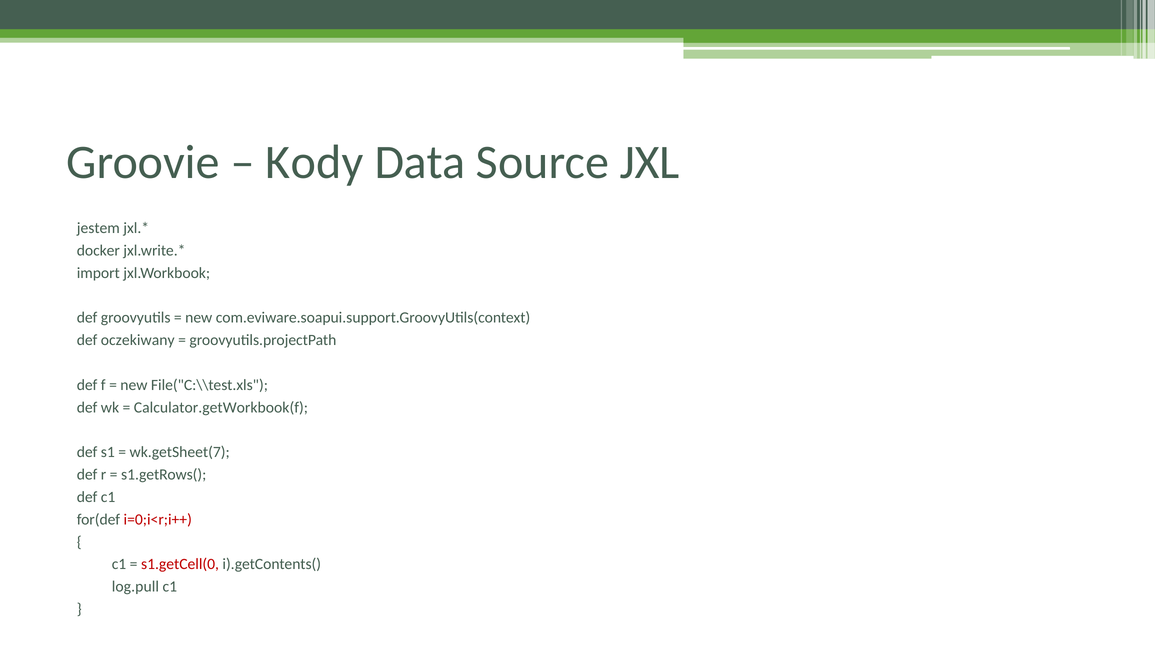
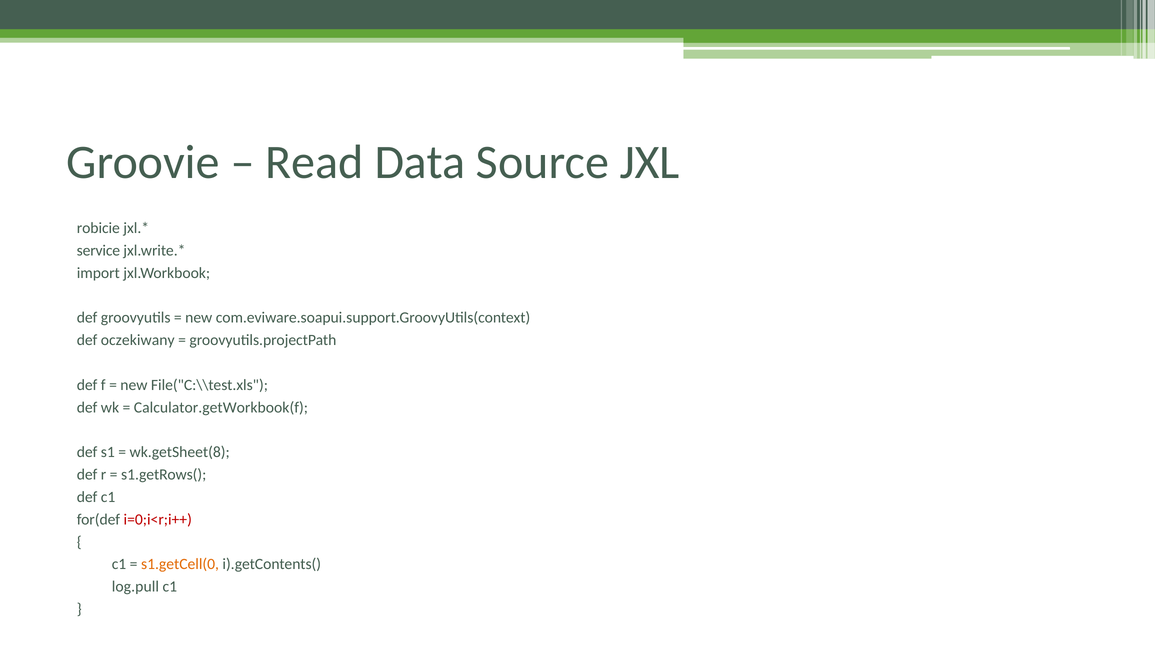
Kody: Kody -> Read (314, 162)
jestem: jestem -> robicie (98, 228)
docker: docker -> service (98, 250)
wk.getSheet(7: wk.getSheet(7 -> wk.getSheet(8 (180, 452)
s1.getCell(0 colour: red -> orange (180, 564)
